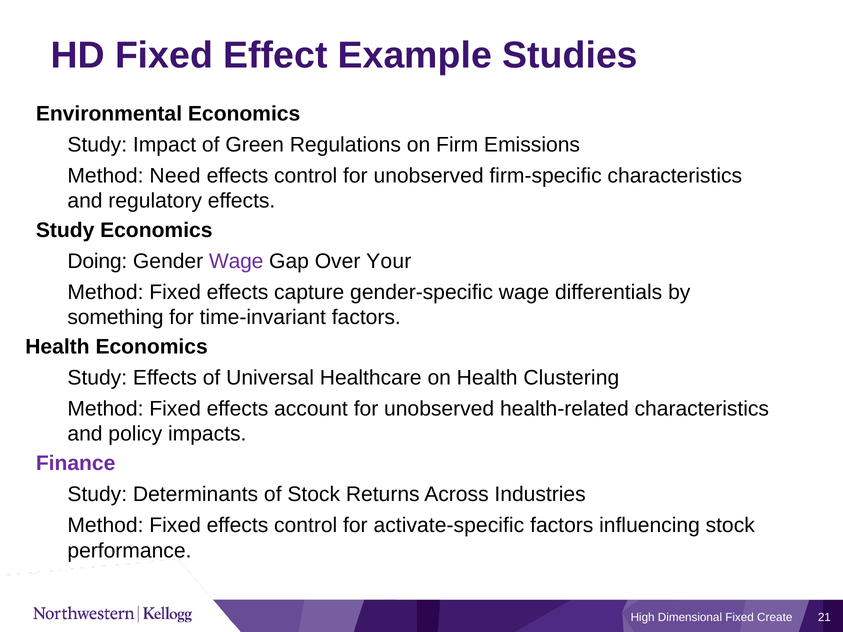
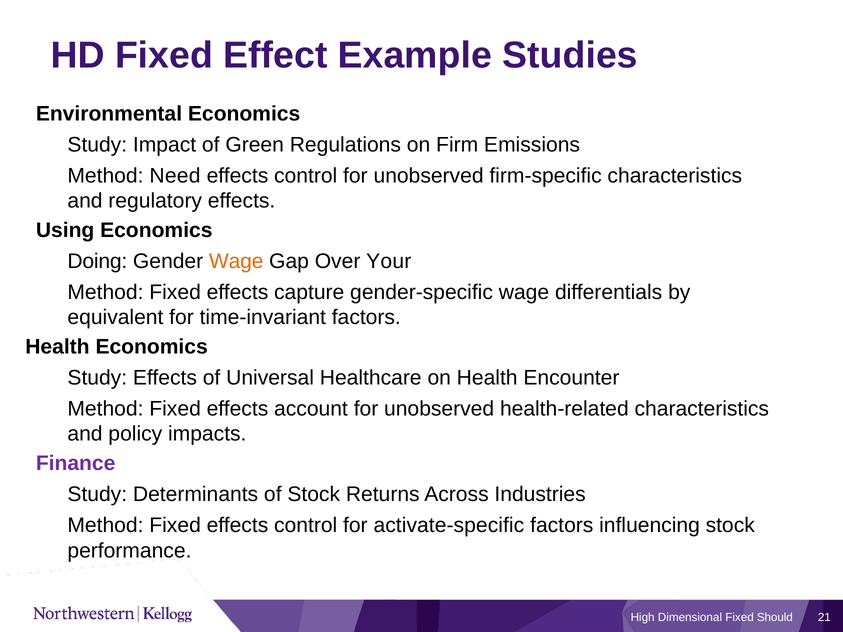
Study: Study -> Using (65, 231)
Wage colour: purple -> orange (236, 261)
something: something -> equivalent (115, 318)
Clustering: Clustering -> Encounter (571, 378)
Create: Create -> Should (775, 617)
